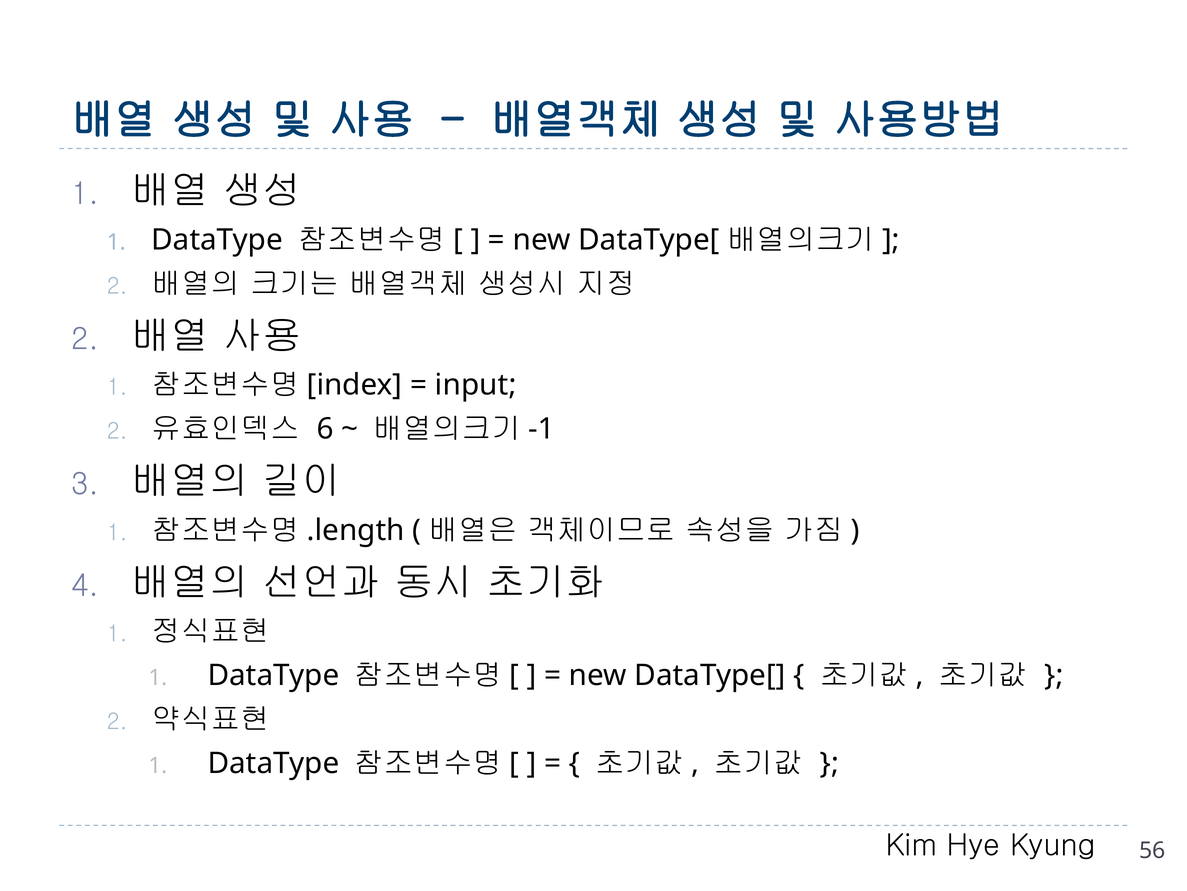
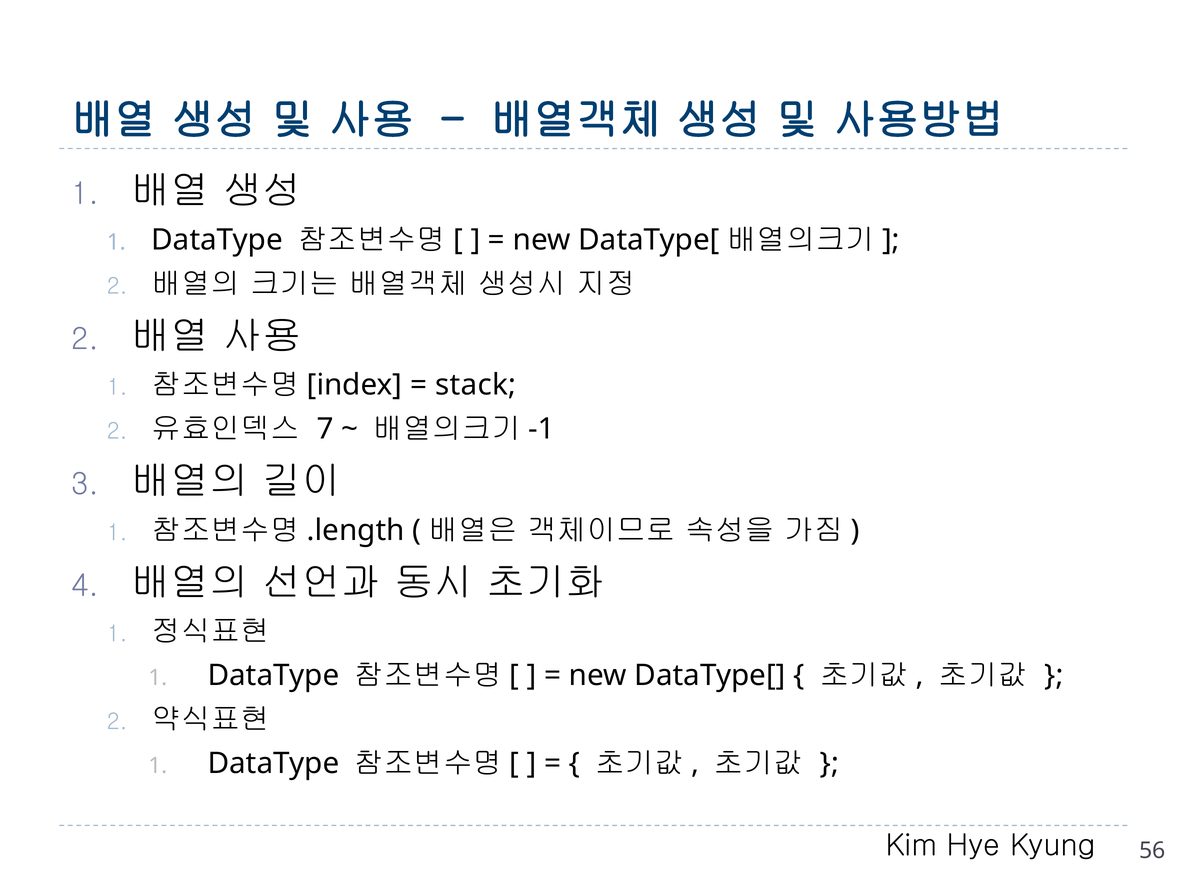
input: input -> stack (476, 385)
6: 6 -> 7 (325, 429)
